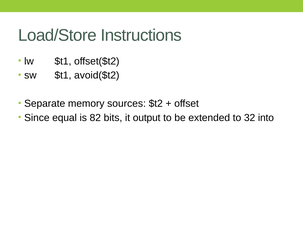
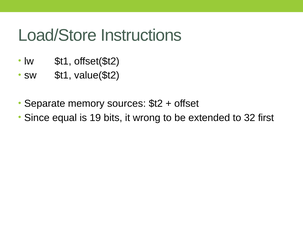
avoid($t2: avoid($t2 -> value($t2 (97, 75)
82: 82 -> 19 (95, 118)
output: output -> wrong (147, 118)
into: into -> first (266, 118)
